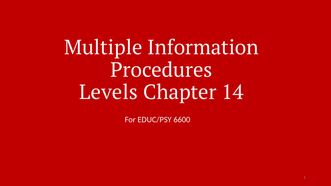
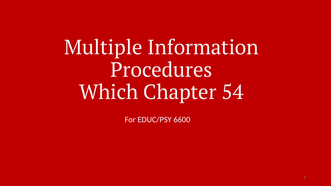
Levels: Levels -> Which (109, 92)
14: 14 -> 54 (233, 92)
